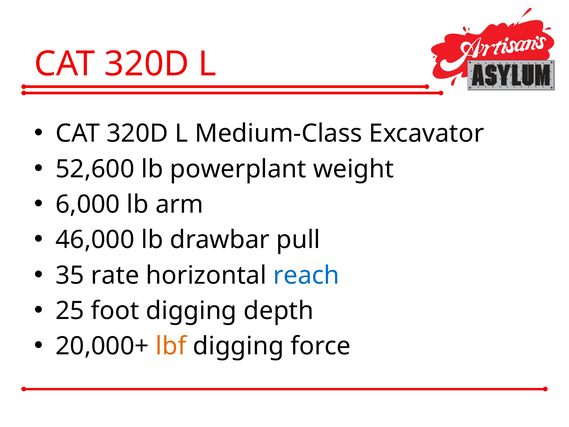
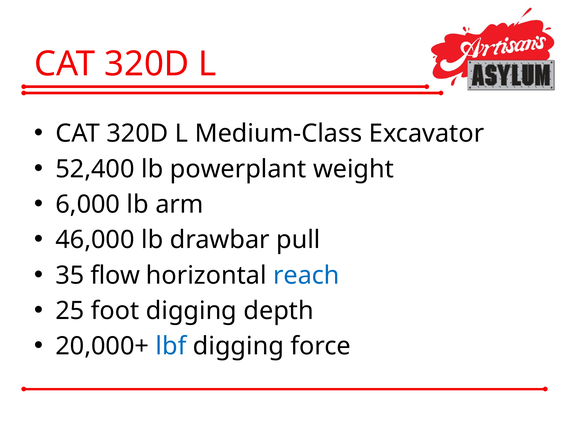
52,600: 52,600 -> 52,400 (95, 169)
rate: rate -> flow (115, 275)
lbf colour: orange -> blue (171, 346)
